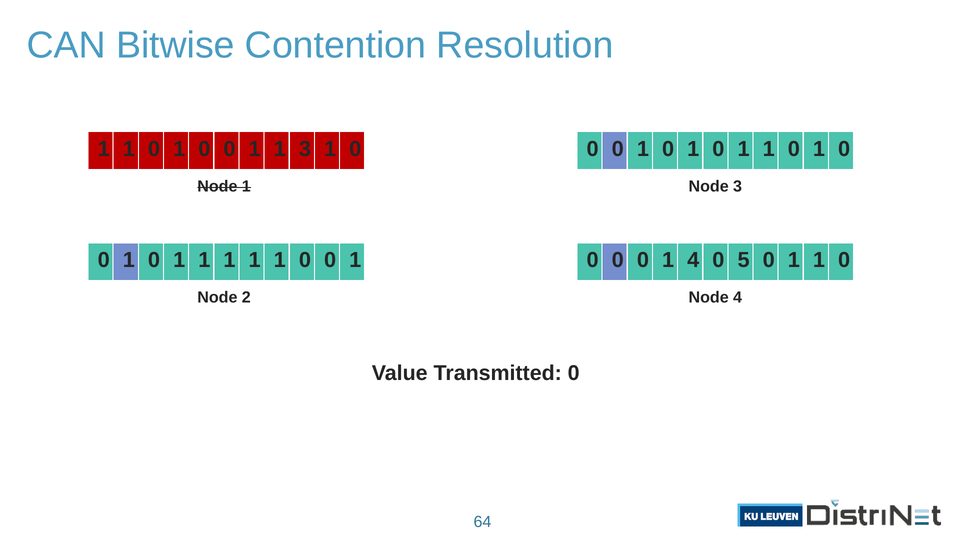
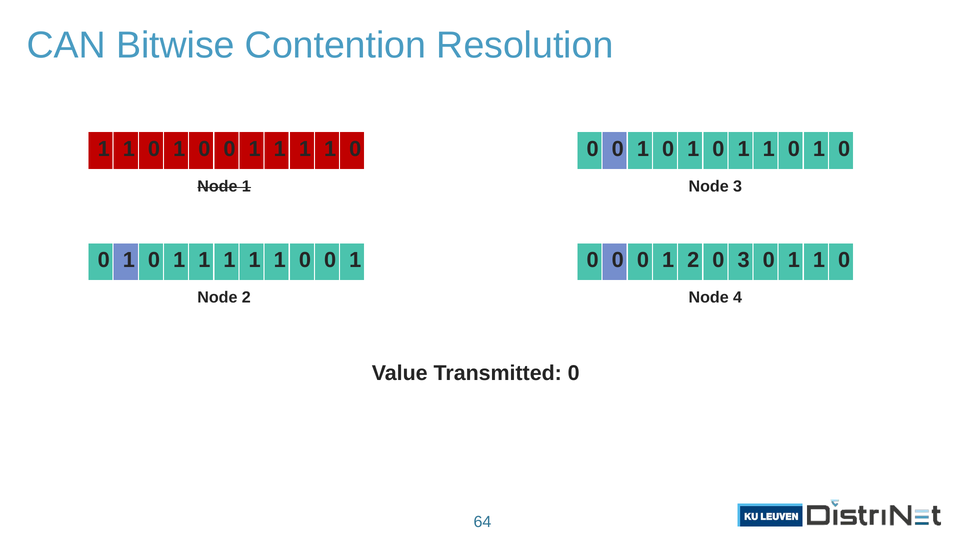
3: 3 -> 1 (305, 149)
1 4: 4 -> 2 (693, 260)
0 5: 5 -> 3 (744, 260)
